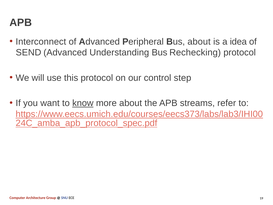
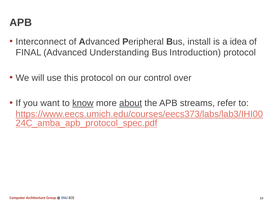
Bus about: about -> install (199, 42)
SEND: SEND -> FINAL (29, 52)
Rechecking: Rechecking -> Introduction (195, 52)
step: step -> over (183, 78)
about underline: none -> present (131, 103)
